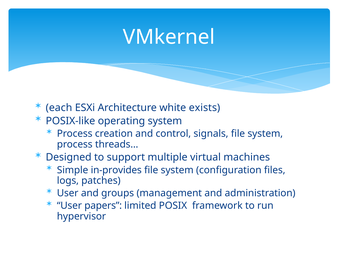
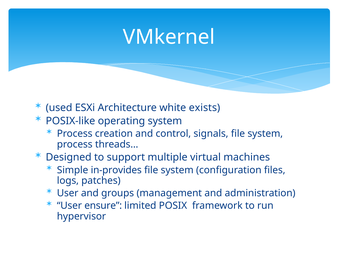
each: each -> used (59, 108)
papers: papers -> ensure (103, 205)
